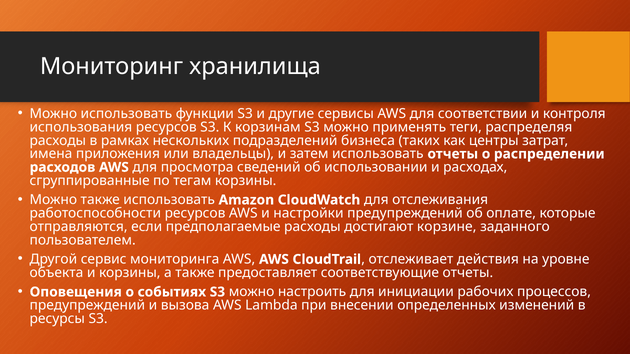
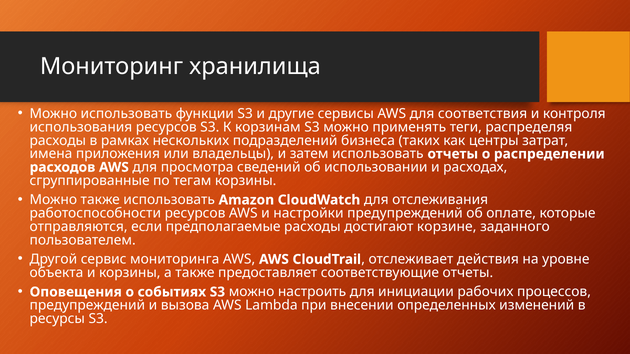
соответствии: соответствии -> соответствия (483, 114)
